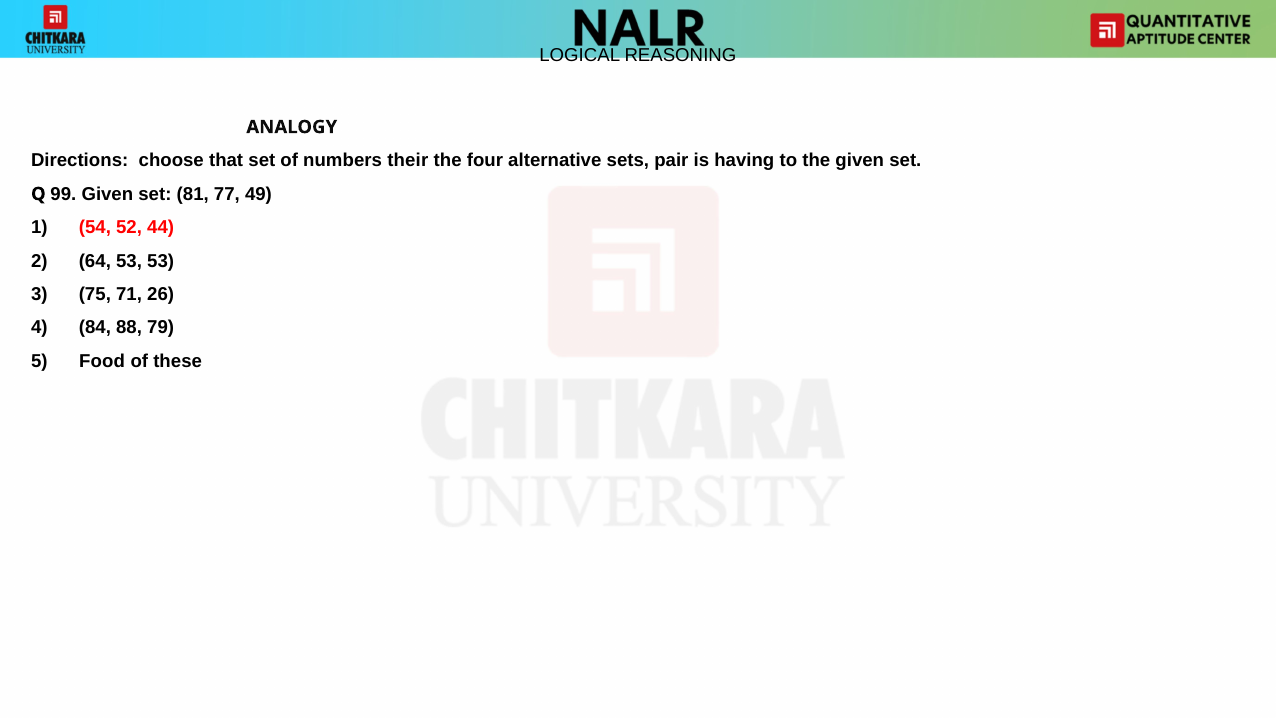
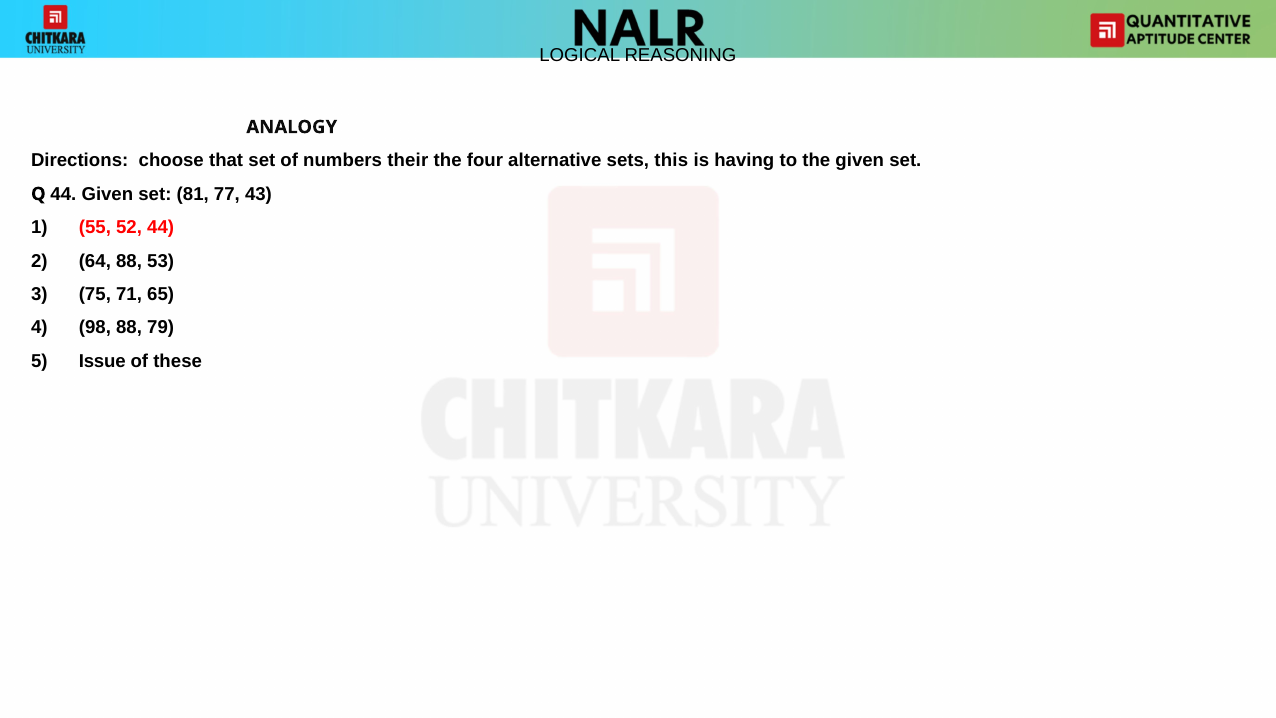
pair: pair -> this (671, 160)
Q 99: 99 -> 44 (63, 194)
49: 49 -> 43 (258, 194)
54: 54 -> 55 (95, 227)
64 53: 53 -> 88 (129, 261)
26: 26 -> 65 (161, 294)
84: 84 -> 98 (95, 328)
Food: Food -> Issue (102, 361)
